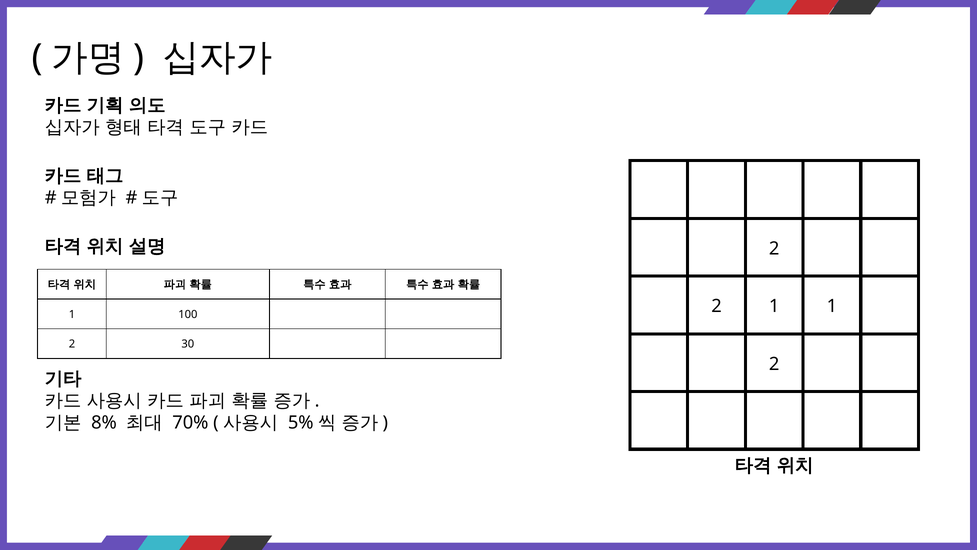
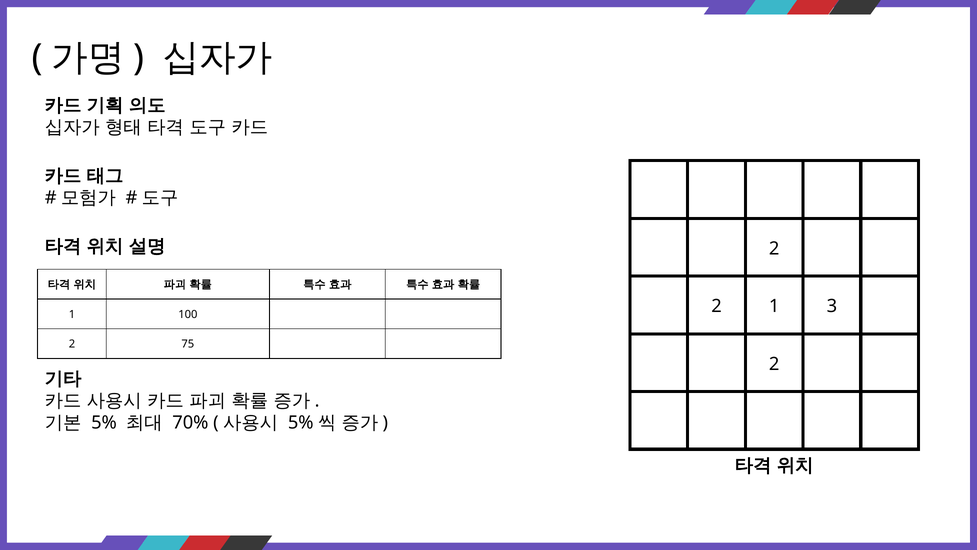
1 1: 1 -> 3 (832, 306)
30: 30 -> 75 (188, 344)
8%: 8% -> 5% (104, 422)
